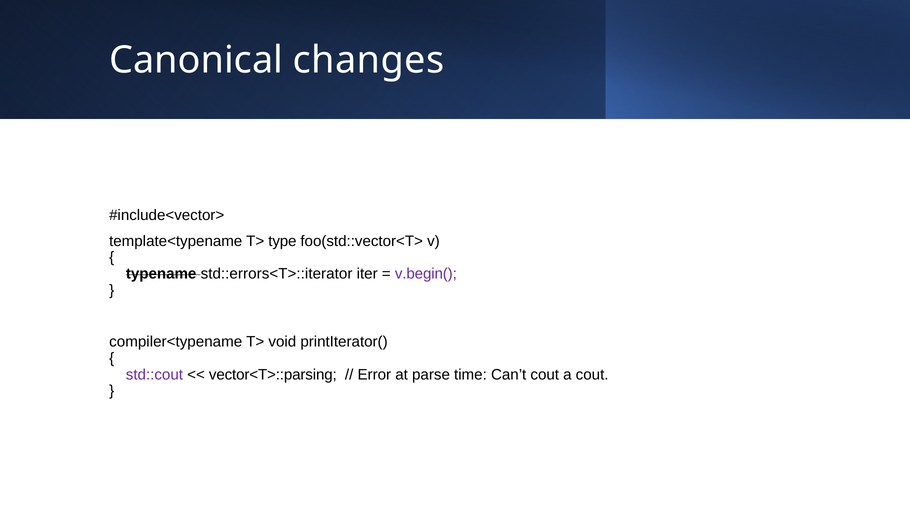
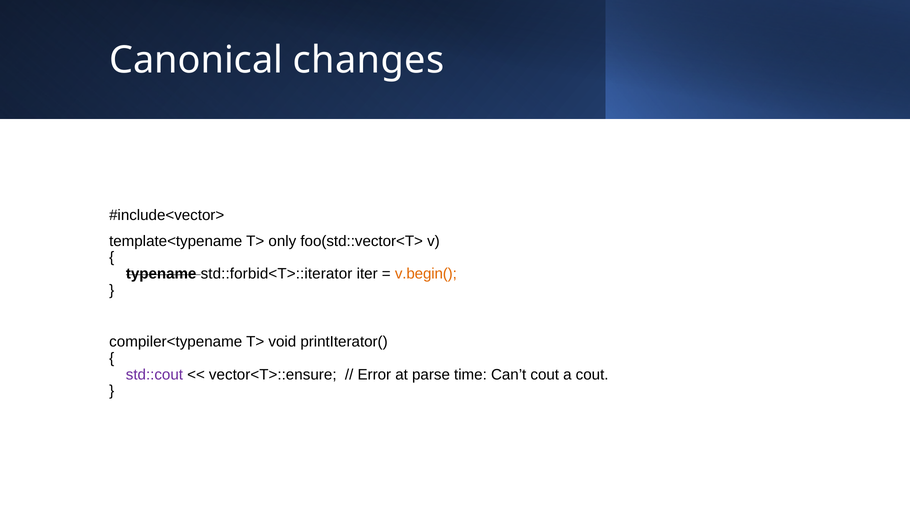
type: type -> only (282, 241)
std::errors<T>::iterator: std::errors<T>::iterator -> std::forbid<T>::iterator (277, 274)
v.begin( colour: purple -> orange (426, 274)
vector<T>::parsing: vector<T>::parsing -> vector<T>::ensure (273, 374)
